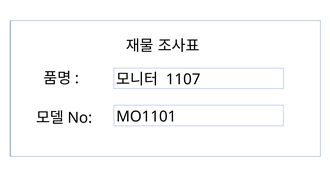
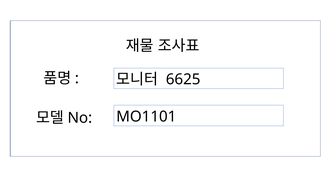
1107: 1107 -> 6625 (183, 79)
